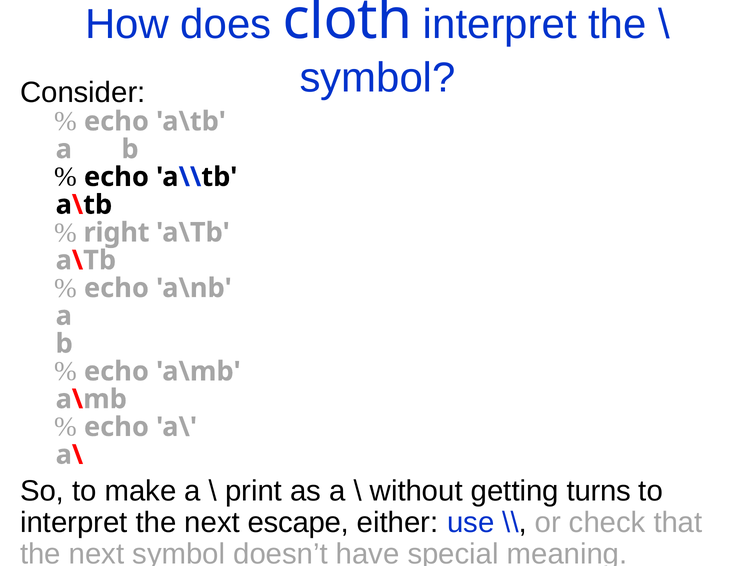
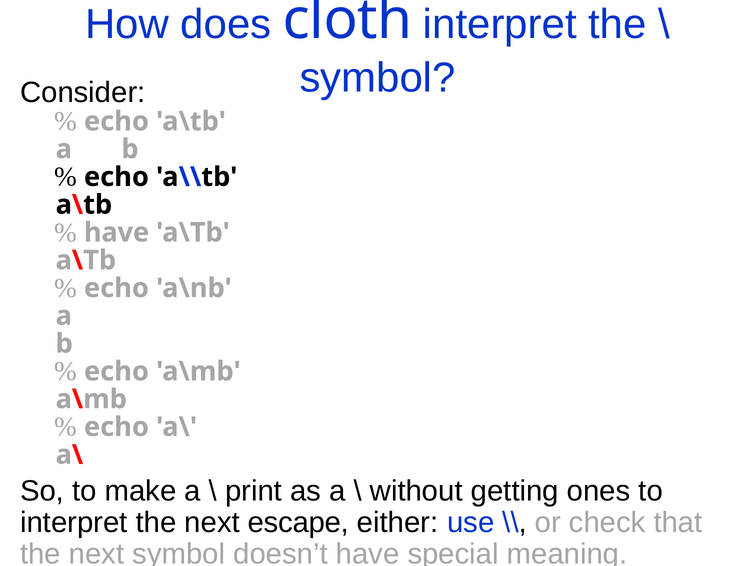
right: right -> have (117, 233)
turns: turns -> ones (599, 491)
